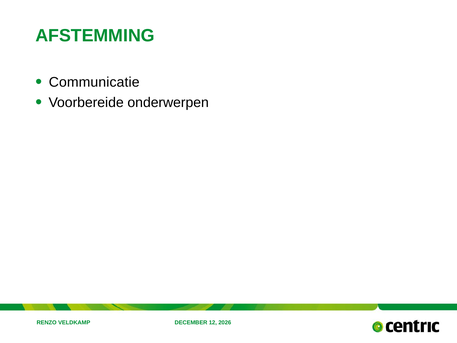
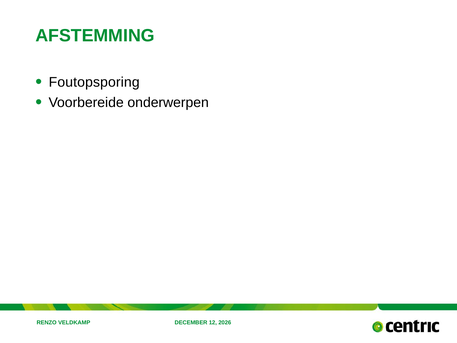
Communicatie: Communicatie -> Foutopsporing (94, 82)
